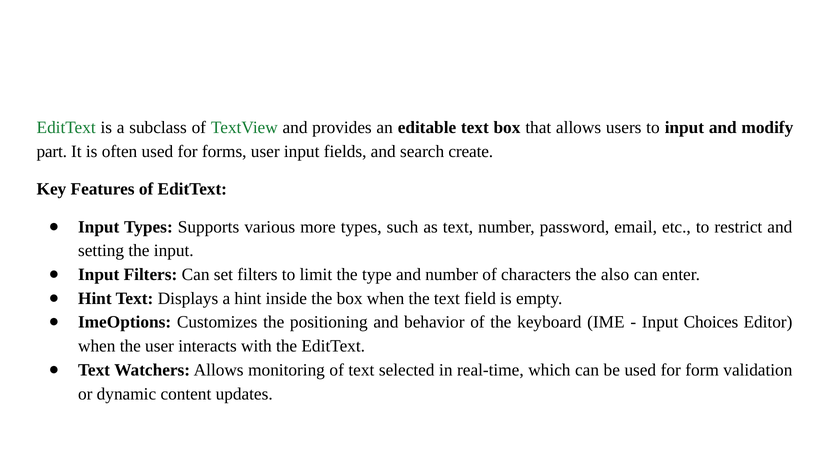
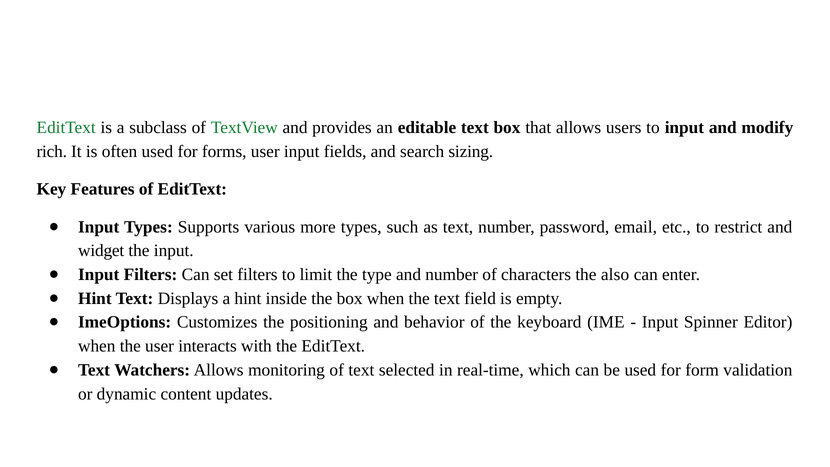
part: part -> rich (52, 151)
create: create -> sizing (471, 151)
setting: setting -> widget (101, 251)
Choices: Choices -> Spinner (711, 322)
